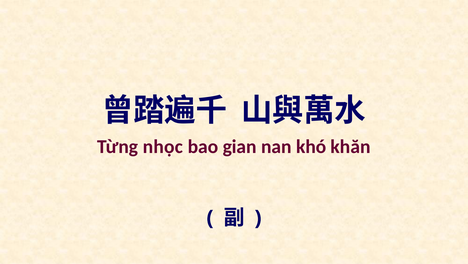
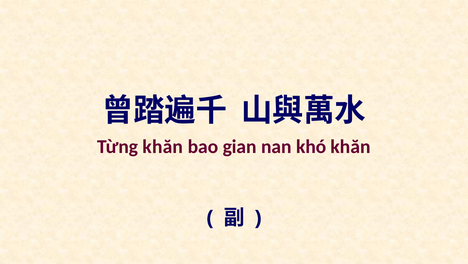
Từng nhọc: nhọc -> khăn (163, 146)
